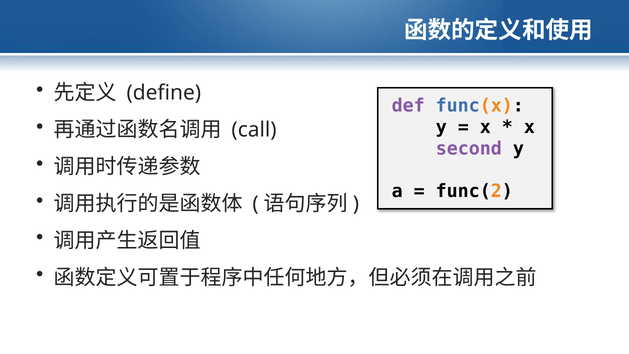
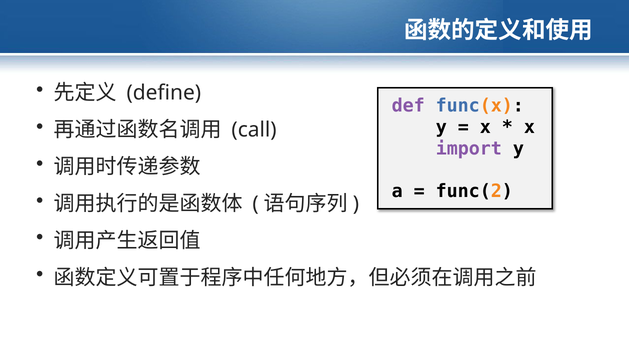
second: second -> import (469, 148)
